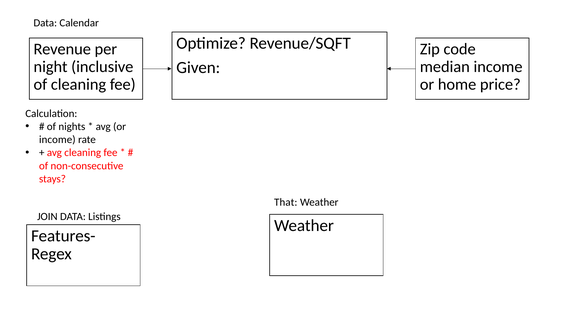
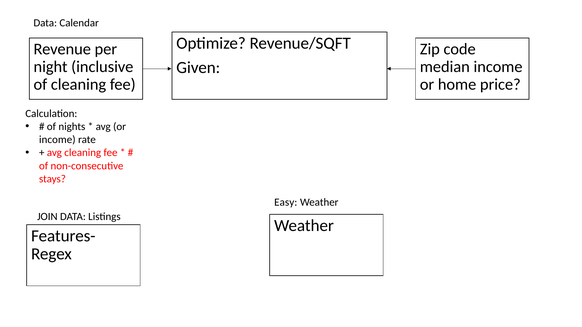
That: That -> Easy (286, 202)
